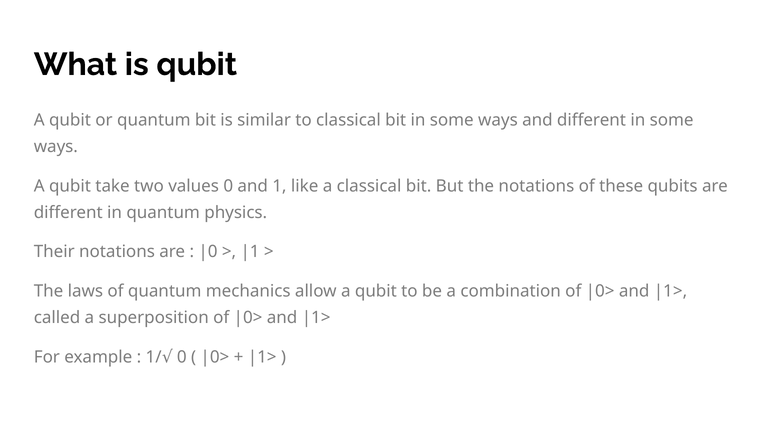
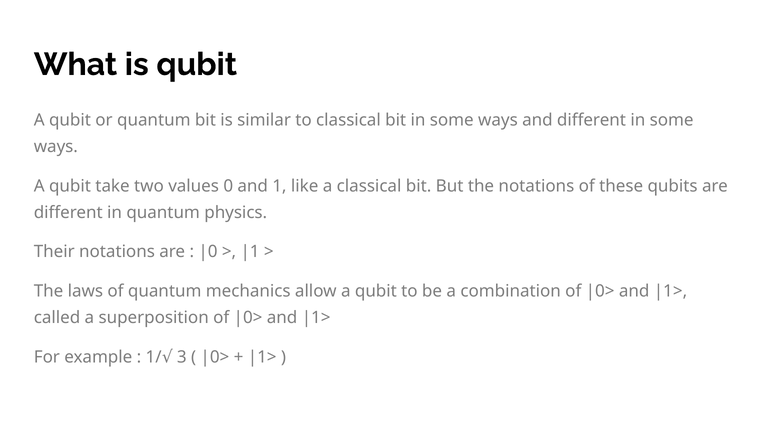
0: 0 -> 3 (182, 357)
